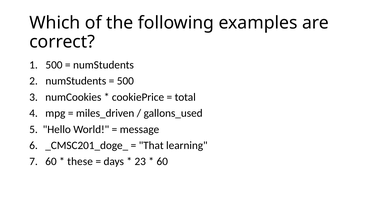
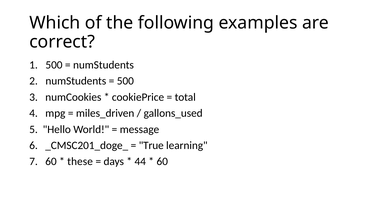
That: That -> True (151, 145)
23: 23 -> 44 (140, 162)
